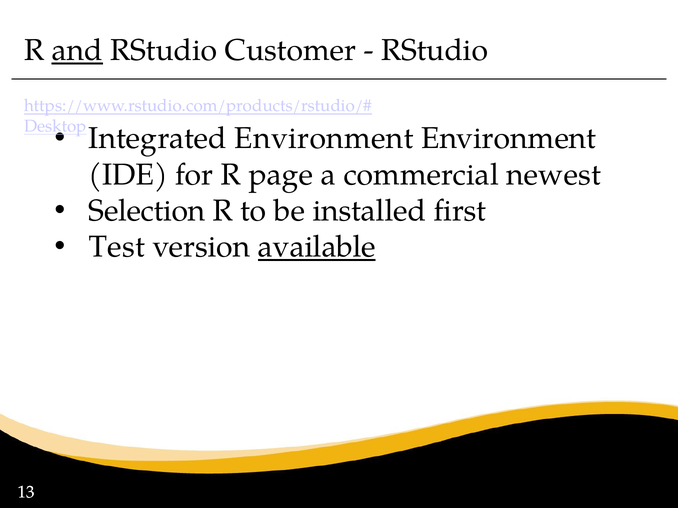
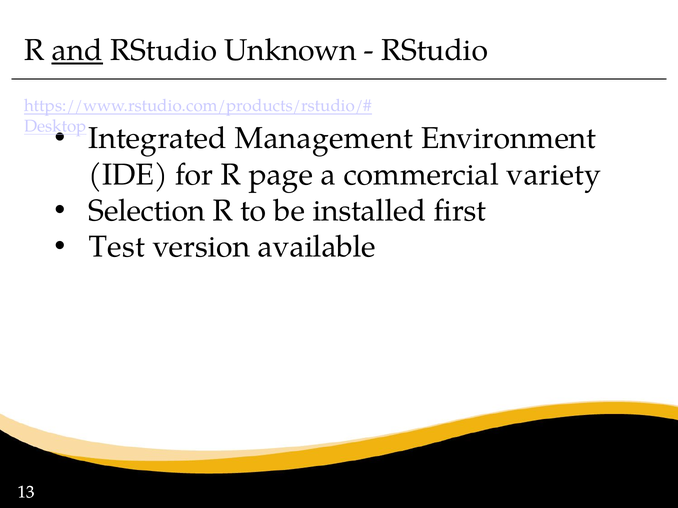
Customer: Customer -> Unknown (291, 50)
Integrated Environment: Environment -> Management (324, 139)
newest: newest -> variety (554, 175)
available underline: present -> none (317, 247)
